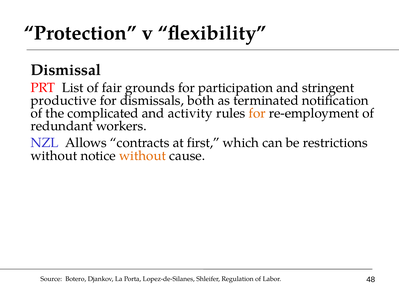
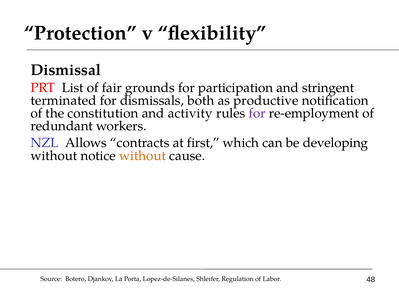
productive: productive -> terminated (64, 101)
terminated: terminated -> productive (266, 101)
complicated: complicated -> constitution (103, 113)
for colour: orange -> purple (257, 113)
restrictions: restrictions -> developing (335, 143)
